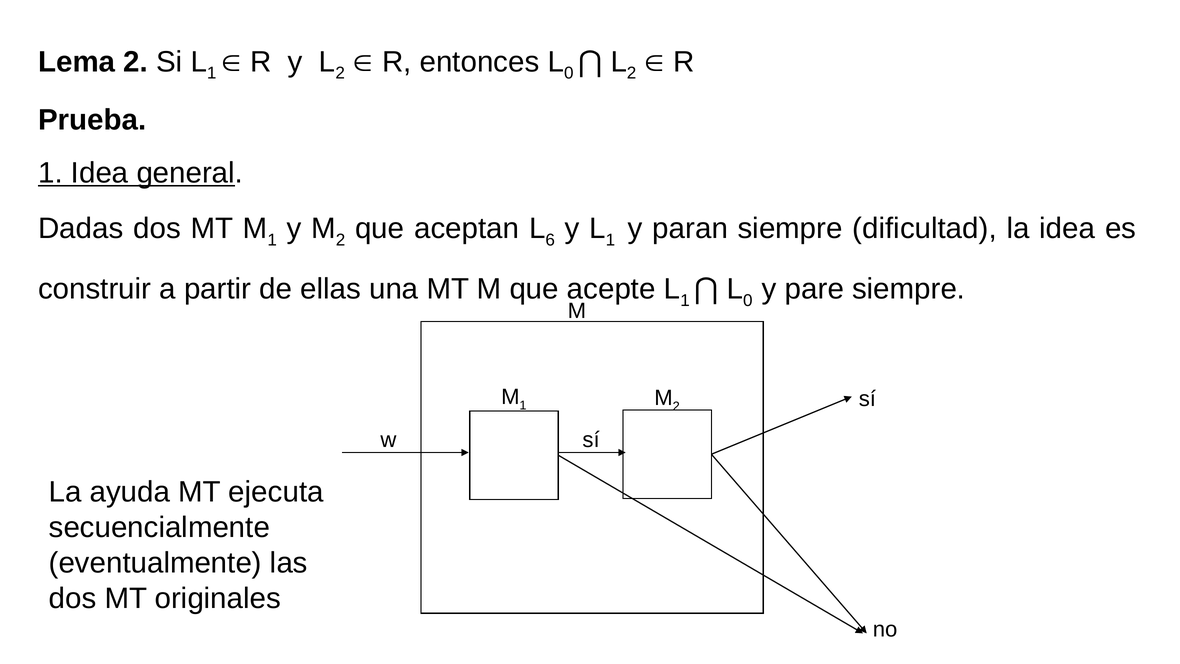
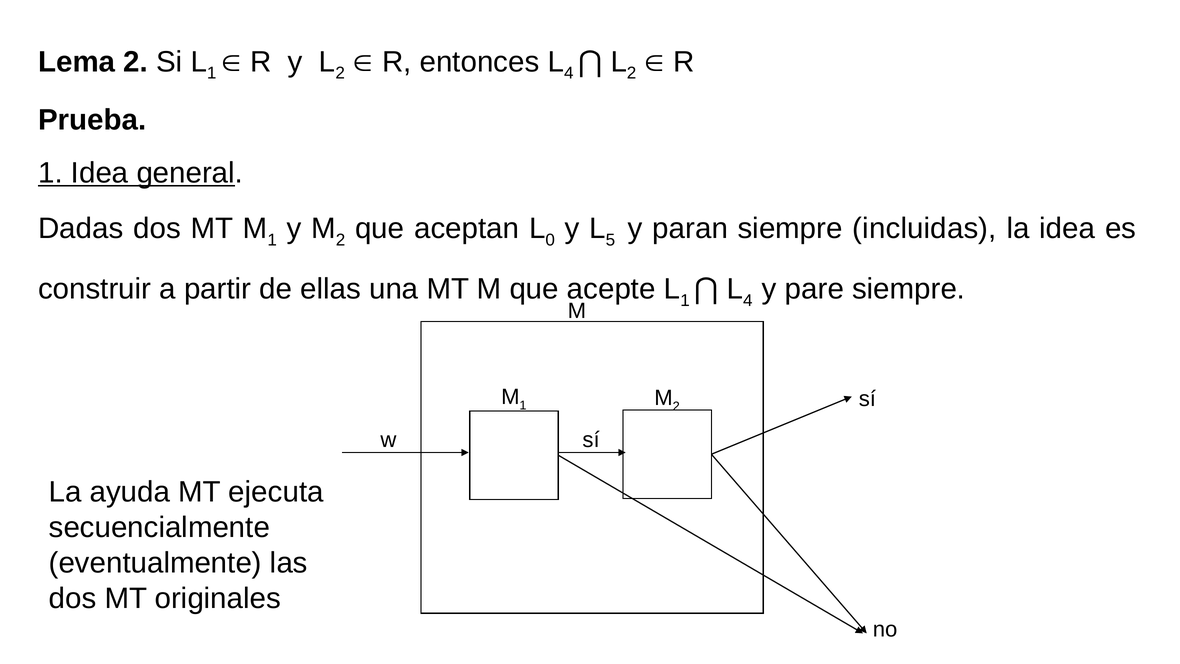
0: 0 -> 4 (569, 73)
6: 6 -> 0 (550, 240)
1: 1 -> 5 (610, 240)
dificultad: dificultad -> incluidas (925, 228)
0: 0 -> 4 (748, 300)
